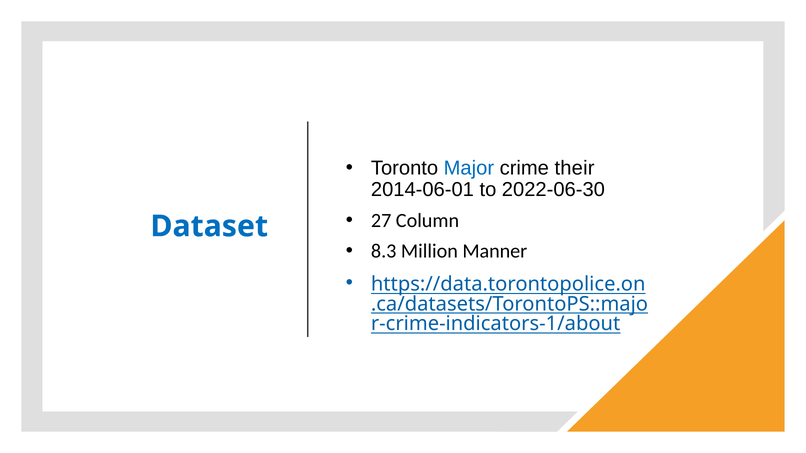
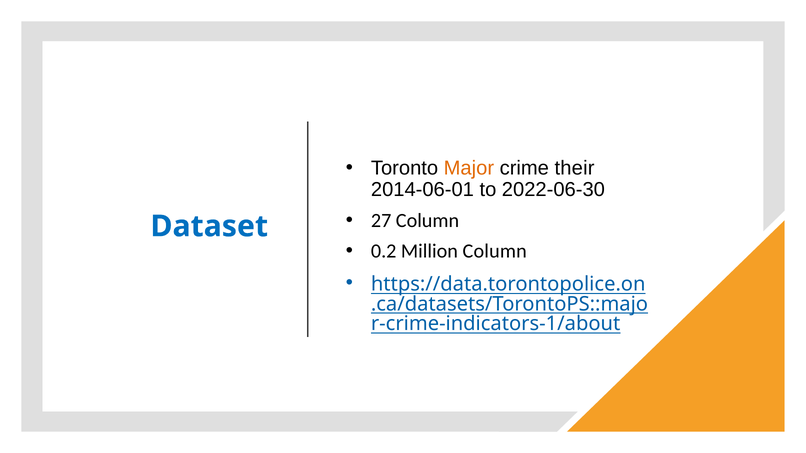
Major colour: blue -> orange (469, 168)
8.3: 8.3 -> 0.2 (384, 251)
Million Manner: Manner -> Column (495, 251)
